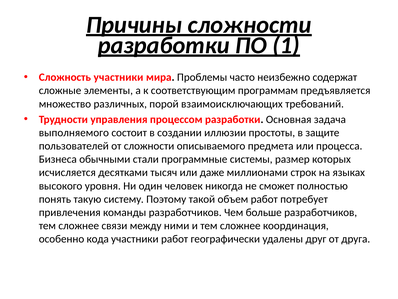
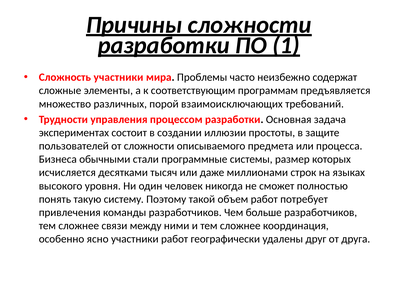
выполняемого: выполняемого -> экспериментах (74, 132)
кода: кода -> ясно (98, 239)
